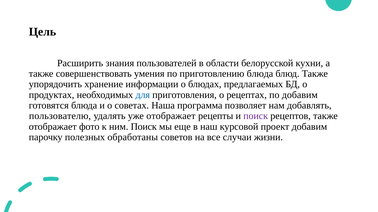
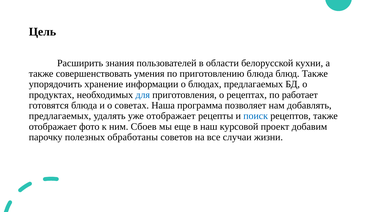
по добавим: добавим -> работает (300, 95)
пользователю: пользователю -> предлагаемых (60, 116)
поиск colour: purple -> blue (256, 116)
ним Поиск: Поиск -> Сбоев (144, 127)
